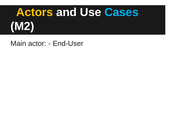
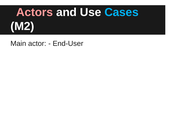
Actors colour: yellow -> pink (35, 12)
